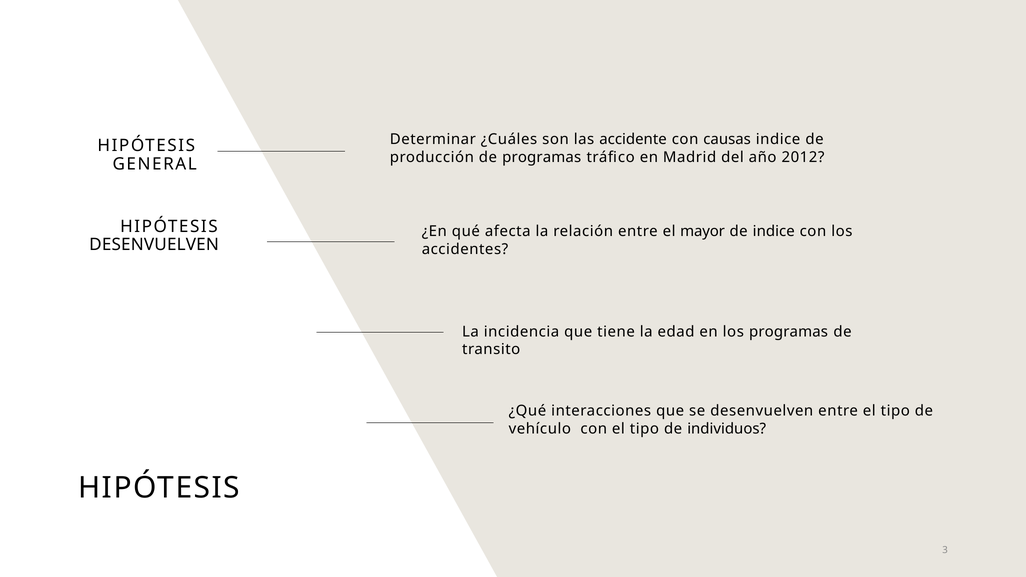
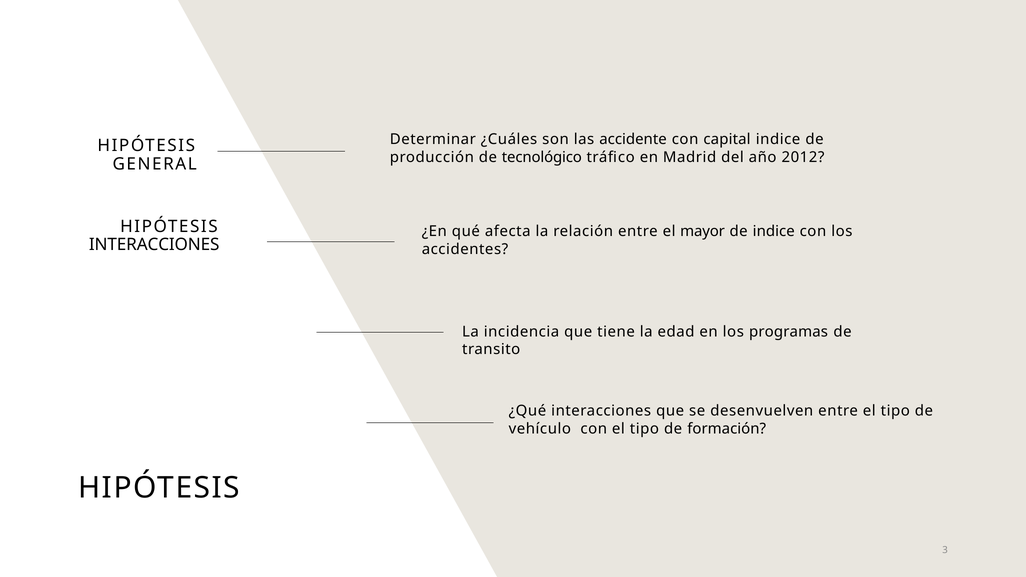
causas: causas -> capital (727, 139)
de programas: programas -> tecnológico (542, 157)
DESENVUELVEN: DESENVUELVEN -> INTERACCIONES (154, 245)
individuos: individuos -> formación (727, 429)
